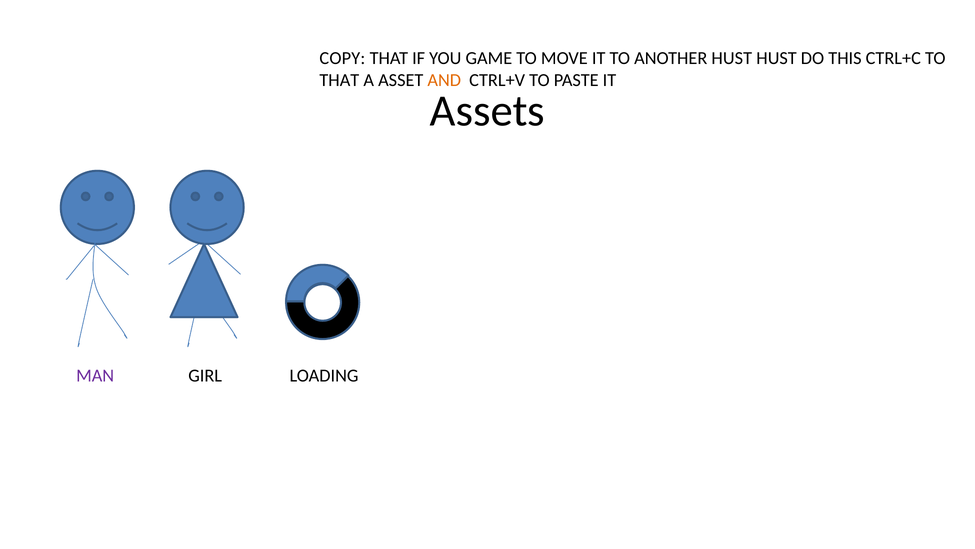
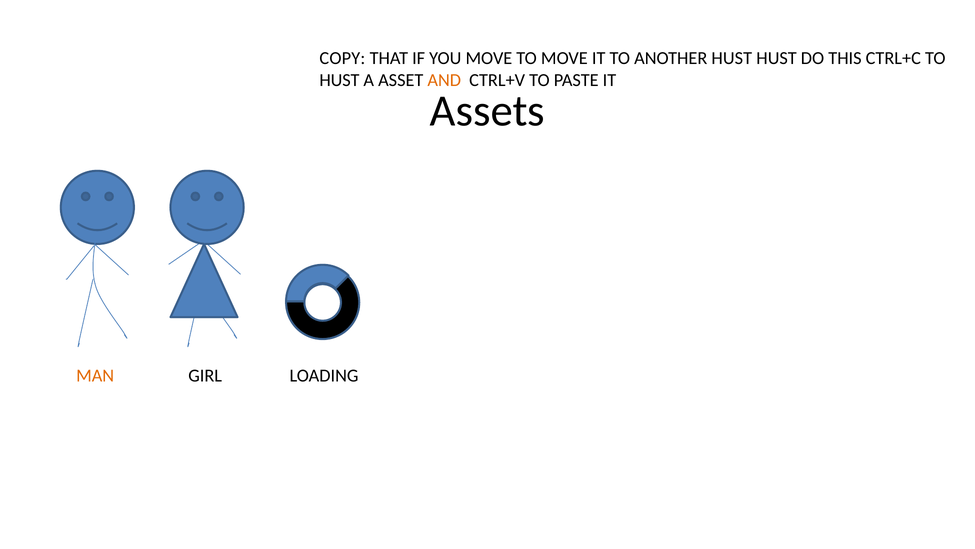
YOU GAME: GAME -> MOVE (489, 58)
THAT: THAT -> HUST (339, 80)
MAN colour: purple -> orange (95, 375)
